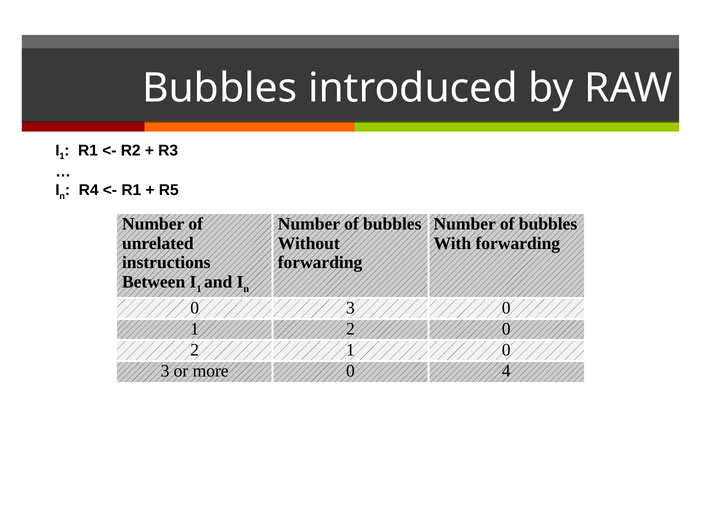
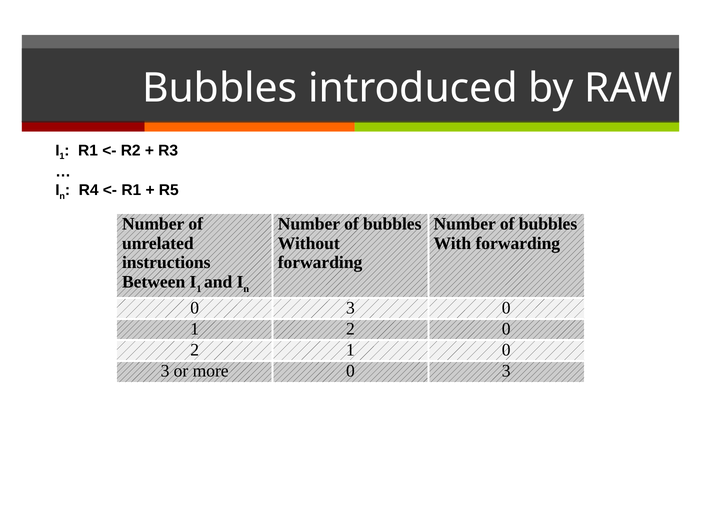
more 0 4: 4 -> 3 (506, 371)
